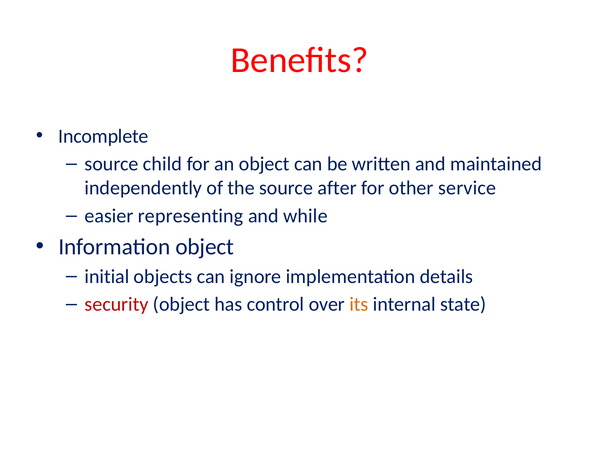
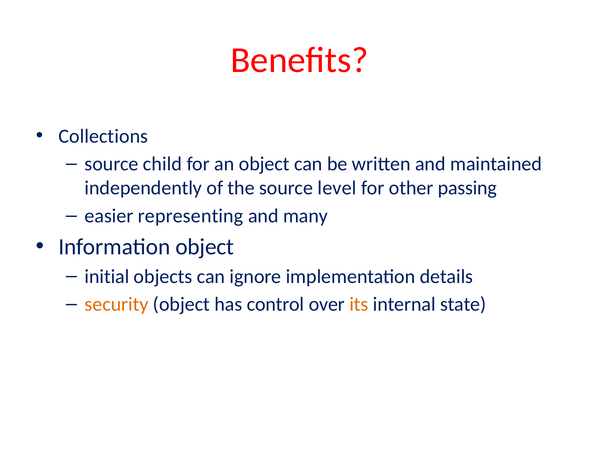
Incomplete: Incomplete -> Collections (103, 136)
after: after -> level (337, 188)
service: service -> passing (467, 188)
while: while -> many (306, 216)
security colour: red -> orange (117, 305)
